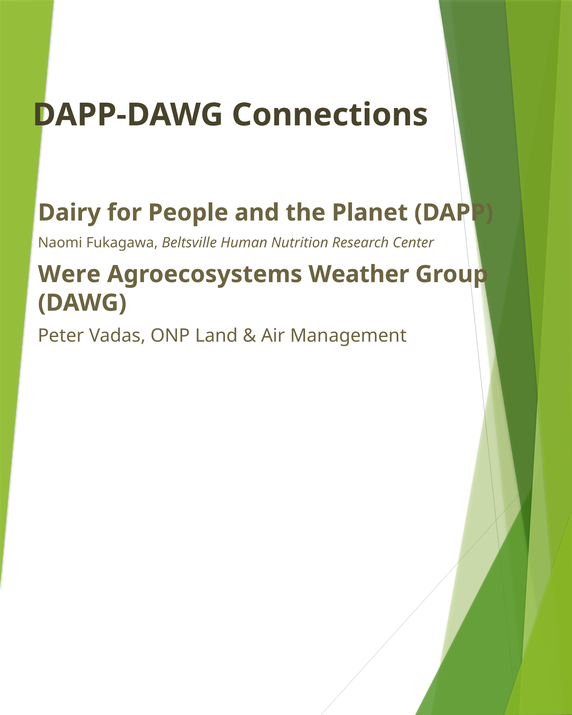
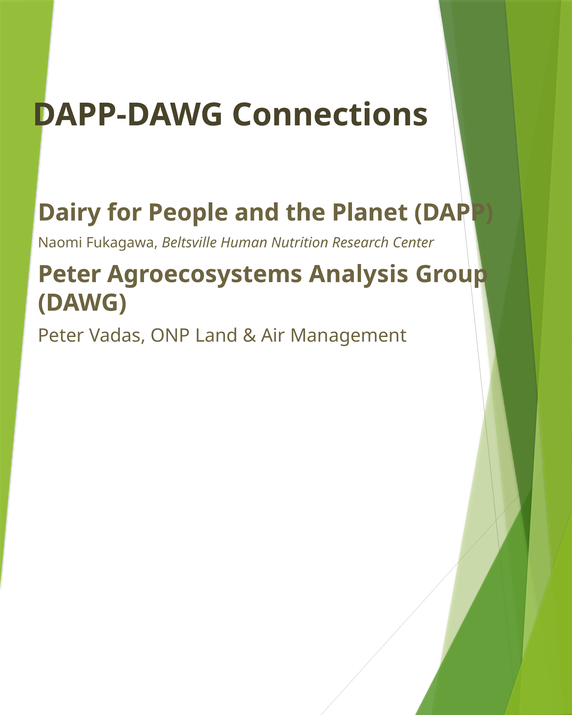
Were: Were -> Peter (70, 274)
Weather: Weather -> Analysis (359, 274)
